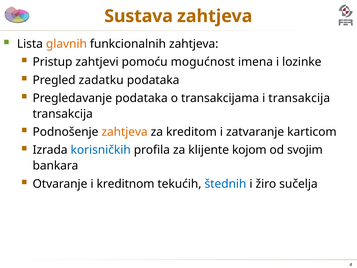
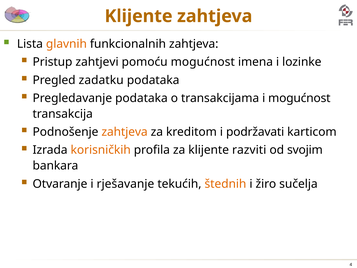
Sustava: Sustava -> Klijente (139, 16)
i transakcija: transakcija -> mogućnost (299, 98)
zatvaranje: zatvaranje -> podržavati (255, 132)
korisničkih colour: blue -> orange (101, 150)
kojom: kojom -> razviti (249, 150)
kreditnom: kreditnom -> rješavanje (125, 184)
štednih colour: blue -> orange (225, 184)
